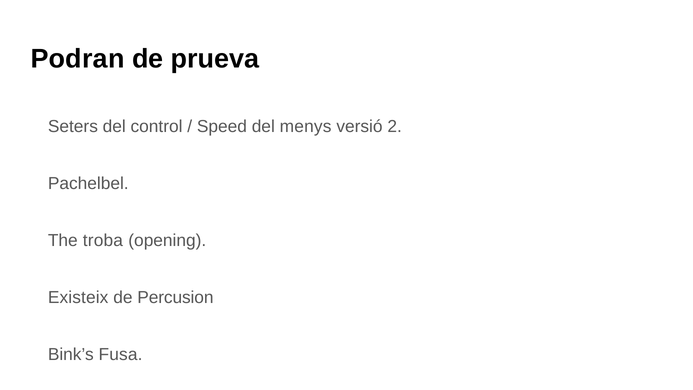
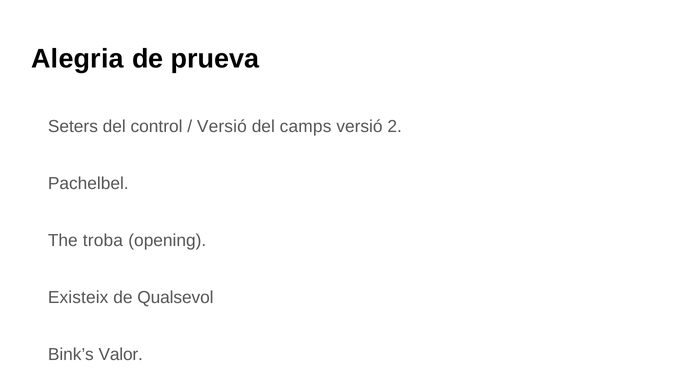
Podran: Podran -> Alegria (78, 59)
Speed: Speed -> Versió (222, 127)
menys: menys -> camps (306, 127)
Percusion: Percusion -> Qualsevol (175, 298)
Fusa: Fusa -> Valor (121, 355)
